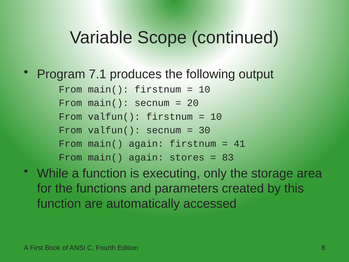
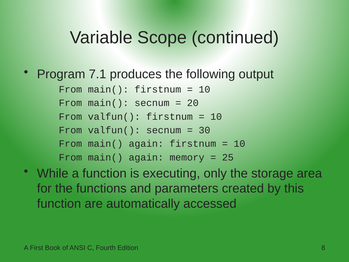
41: 41 -> 10 (239, 144)
stores: stores -> memory (187, 157)
83: 83 -> 25 (228, 157)
